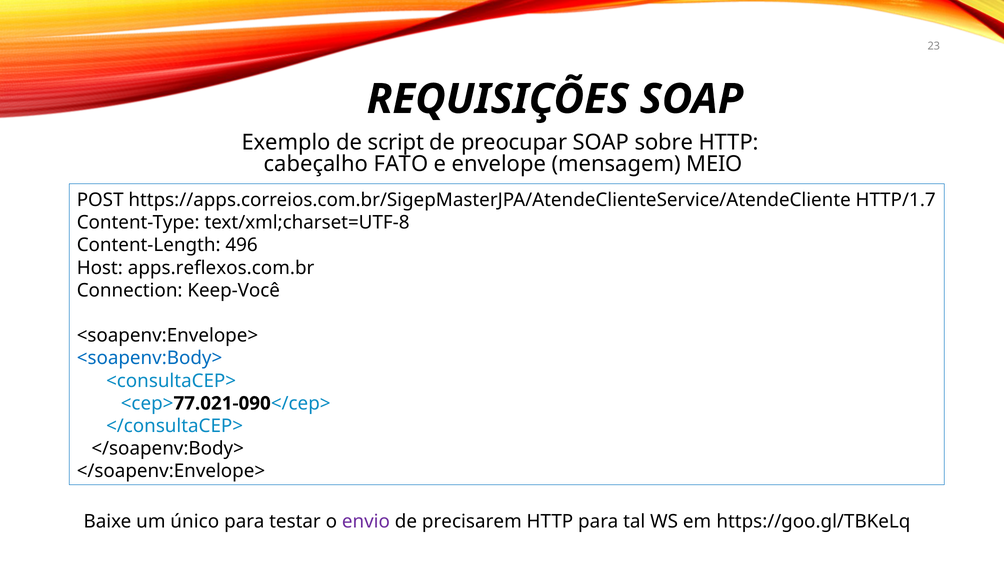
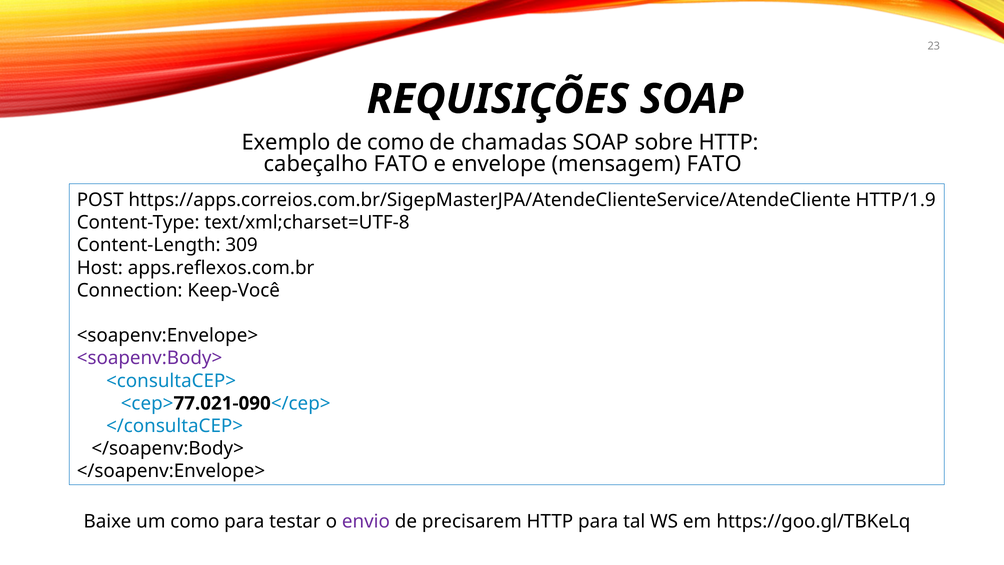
de script: script -> como (396, 142)
preocupar: preocupar -> chamadas (514, 142)
mensagem MEIO: MEIO -> FATO (714, 164)
HTTP/1.7: HTTP/1.7 -> HTTP/1.9 (896, 200)
496: 496 -> 309 (242, 245)
<soapenv:Body> colour: blue -> purple (150, 358)
um único: único -> como (195, 521)
